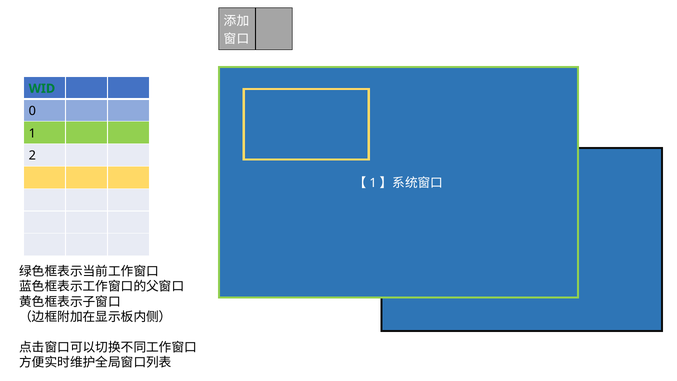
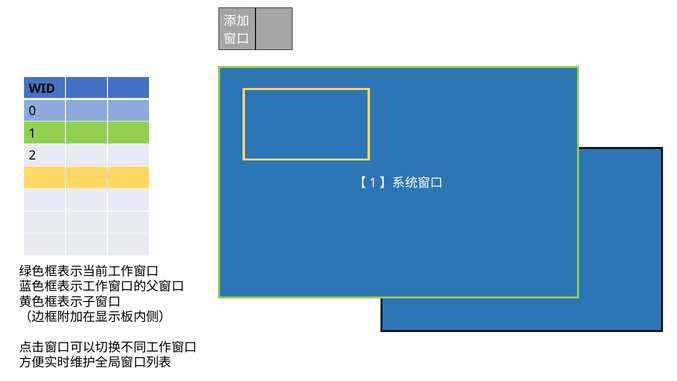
WID colour: green -> black (42, 89)
